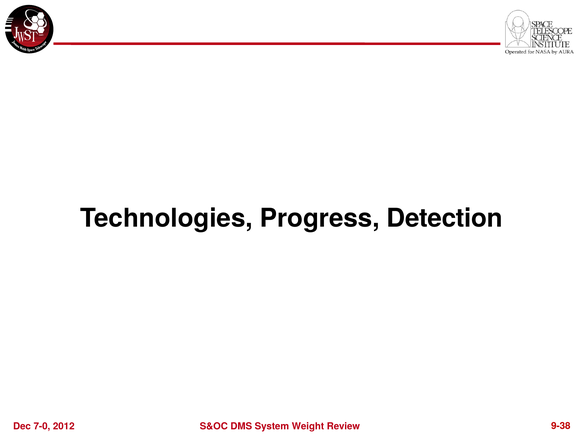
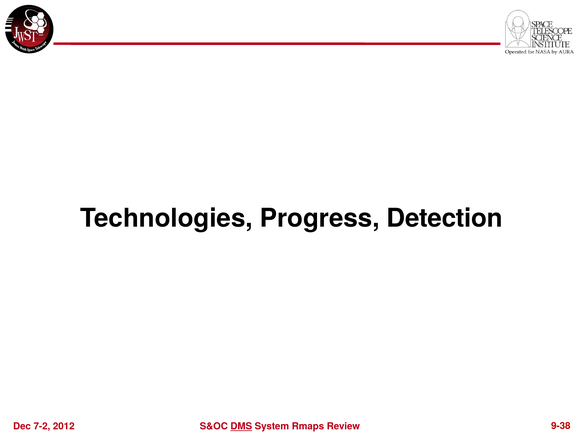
7-0: 7-0 -> 7-2 (42, 427)
DMS underline: none -> present (241, 427)
Weight: Weight -> Rmaps (308, 427)
